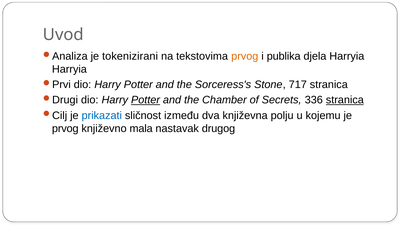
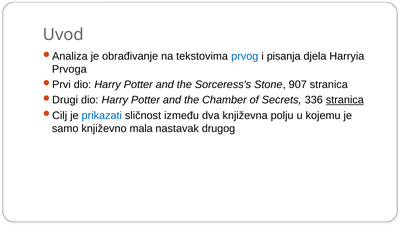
tokenizirani: tokenizirani -> obrađivanje (130, 56)
prvog colour: orange -> blue (245, 56)
publika: publika -> pisanja (284, 56)
Harryia: Harryia -> Prvoga (69, 69)
717: 717 -> 907 (298, 85)
Potter underline: present -> none (146, 100)
prvog: prvog -> samo (65, 128)
